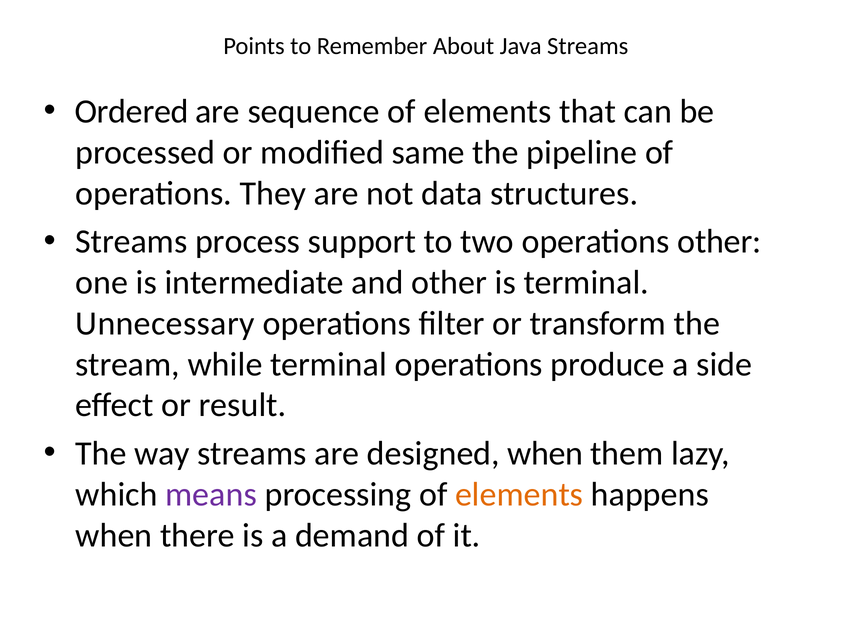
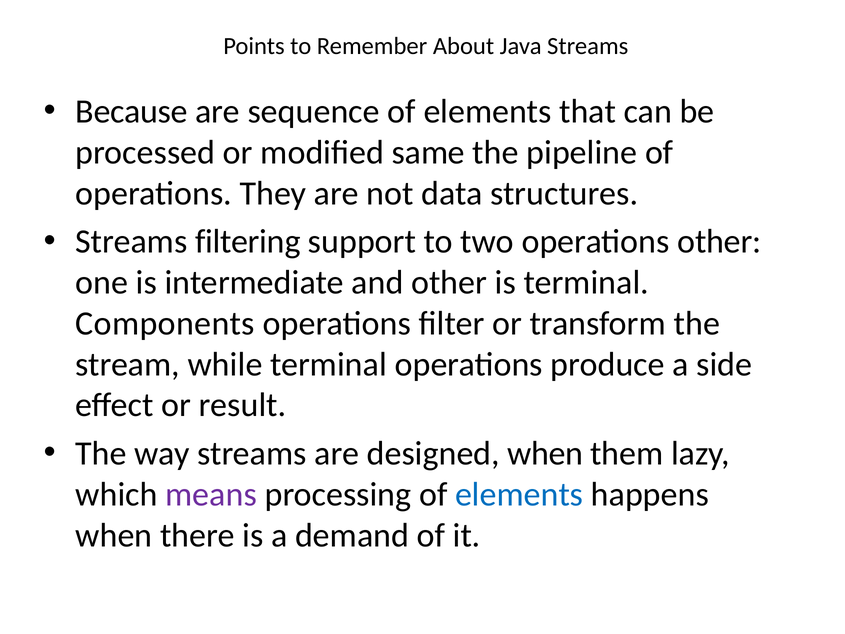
Ordered: Ordered -> Because (132, 112)
process: process -> filtering (248, 242)
Unnecessary: Unnecessary -> Components (165, 323)
elements colour: orange -> blue (519, 494)
